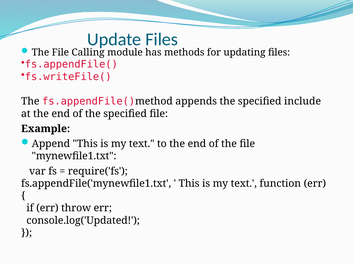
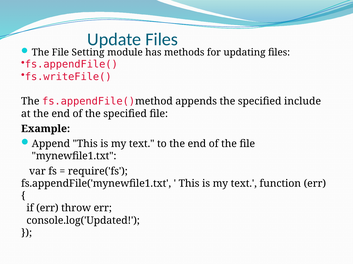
Calling: Calling -> Setting (88, 52)
